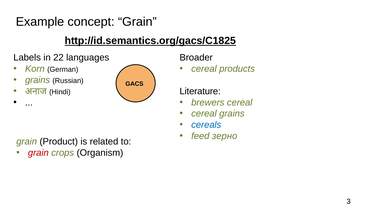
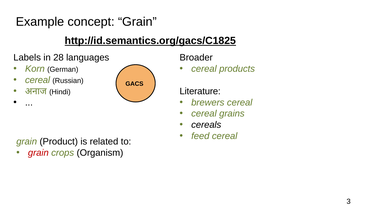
22: 22 -> 28 (58, 58)
grains: grains -> cereal (38, 80)
cereals colour: blue -> black (206, 125)
feed зерно: зерно -> cereal (225, 136)
